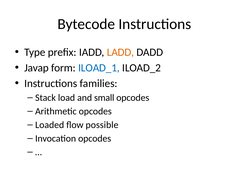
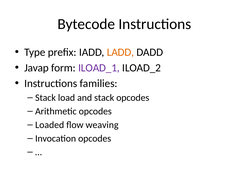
ILOAD_1 colour: blue -> purple (99, 68)
and small: small -> stack (104, 98)
possible: possible -> weaving (102, 125)
